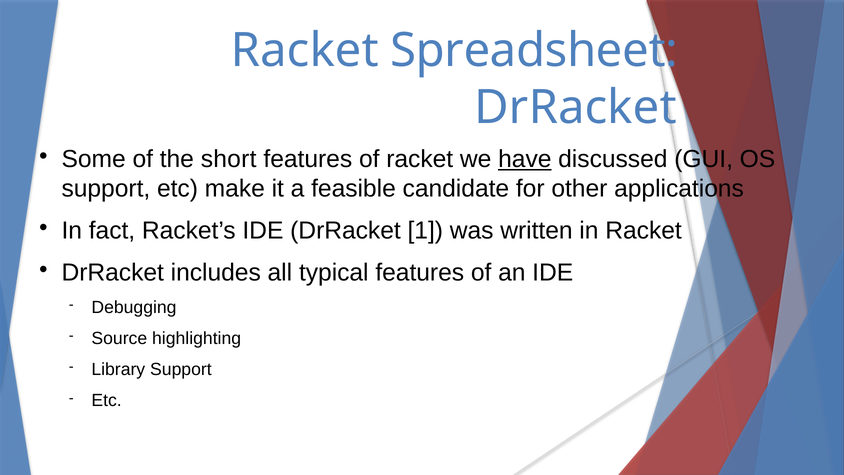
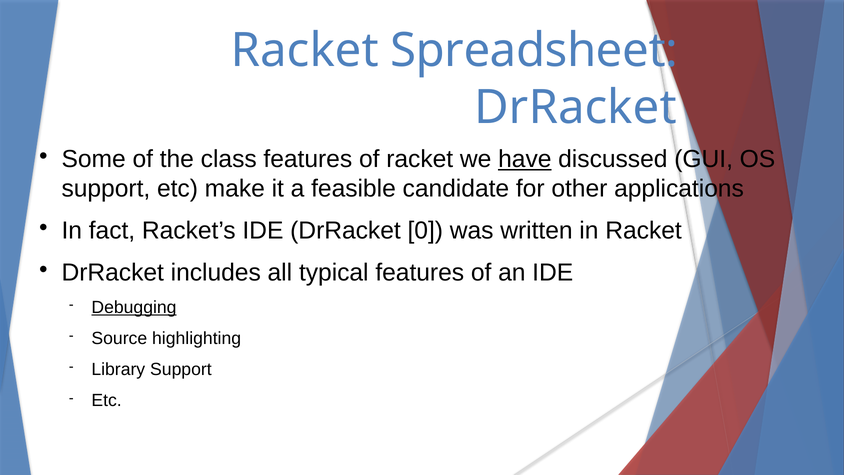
short: short -> class (229, 159)
1: 1 -> 0 (425, 230)
Debugging underline: none -> present (134, 307)
